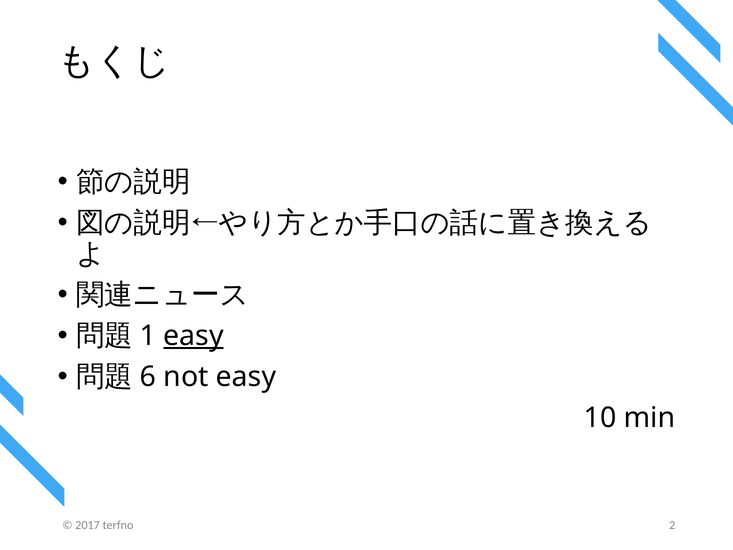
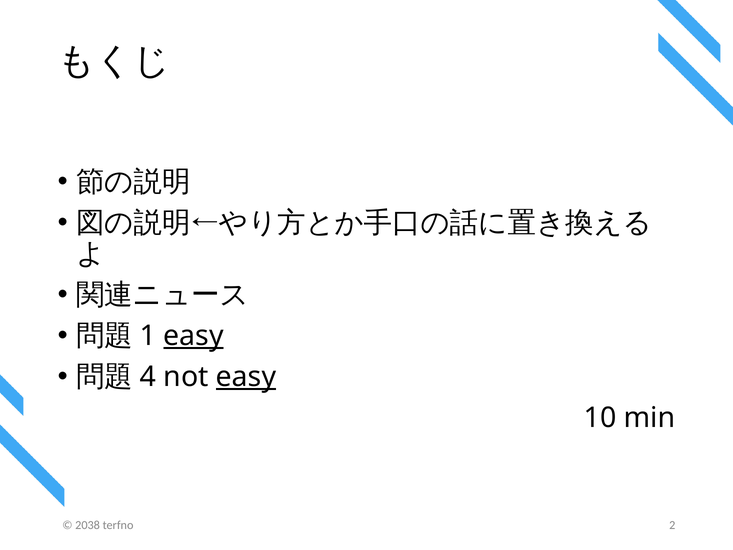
6: 6 -> 4 (148, 377)
easy underline: none -> present (246, 377)
2017: 2017 -> 2038 (88, 525)
